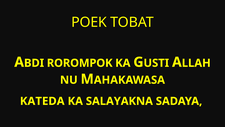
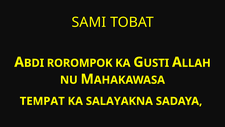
POEK: POEK -> SAMI (89, 22)
KATEDA: KATEDA -> TEMPAT (42, 101)
